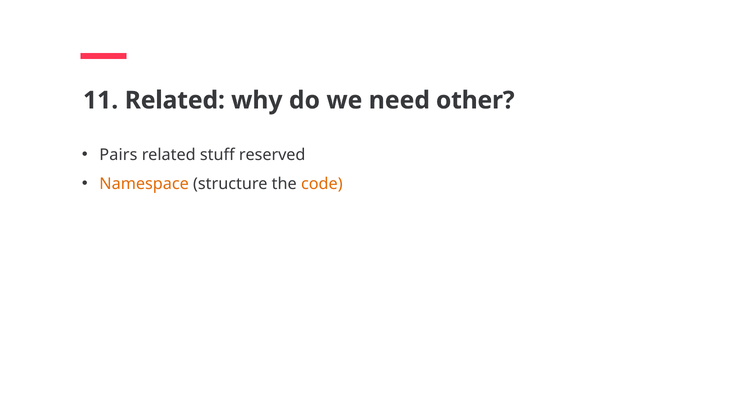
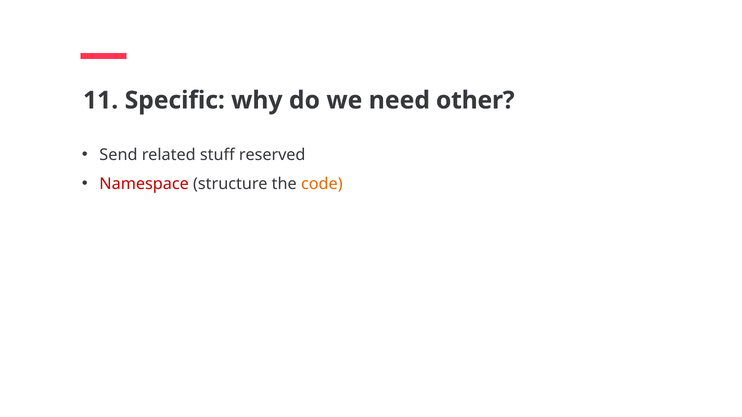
11 Related: Related -> Specific (175, 100)
Pairs: Pairs -> Send (118, 155)
Namespace colour: orange -> red (144, 184)
